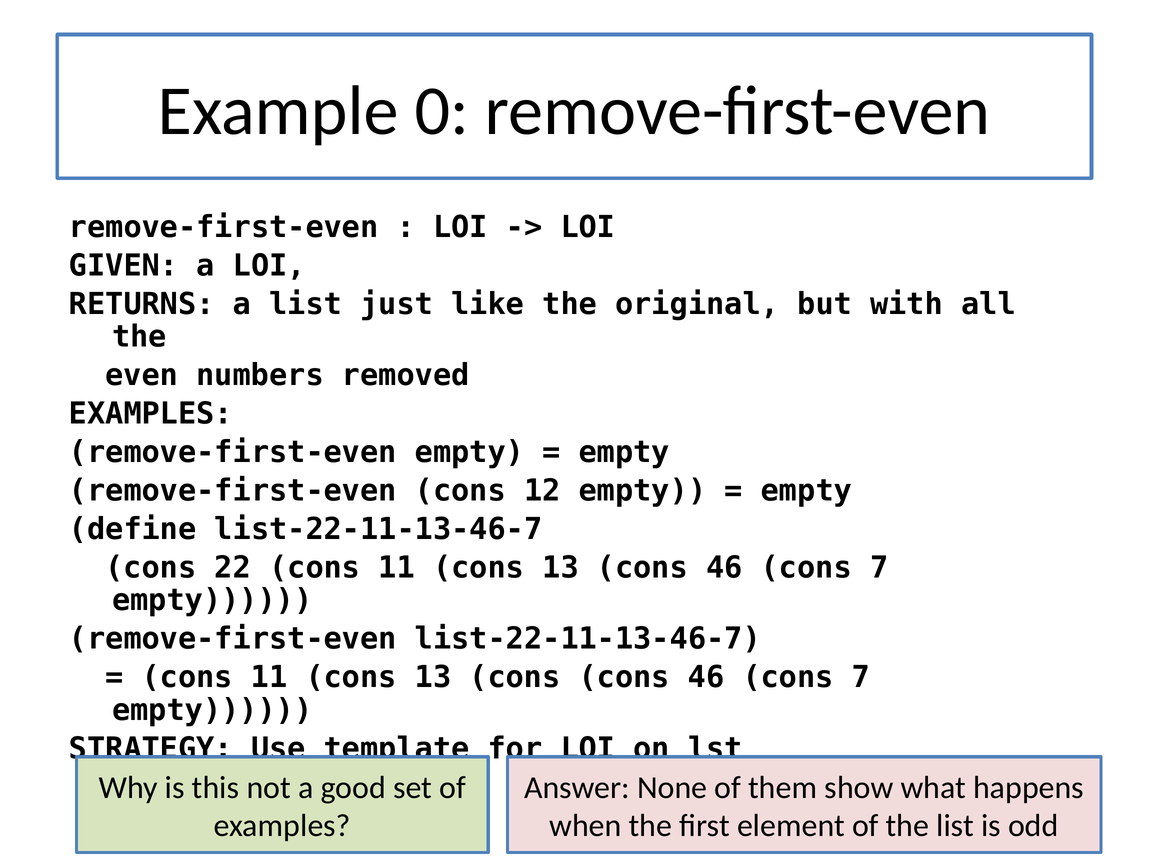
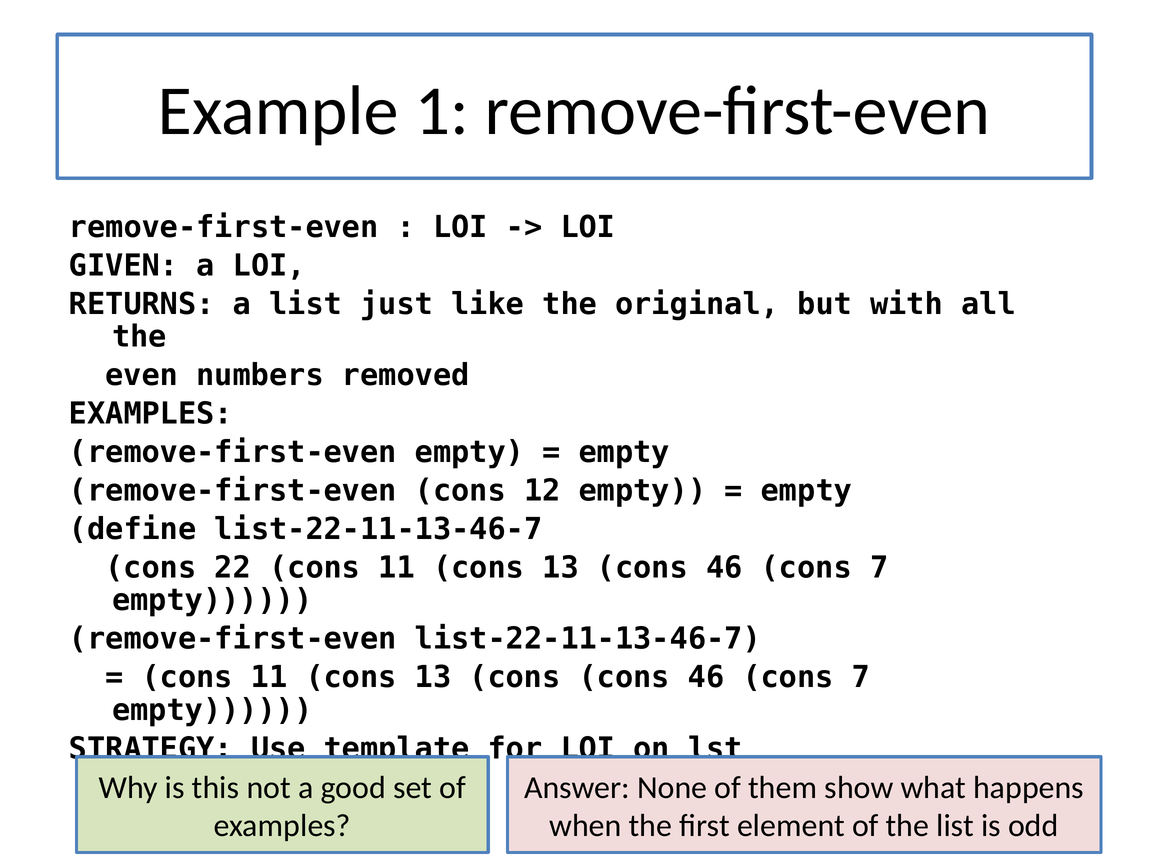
0: 0 -> 1 (442, 111)
